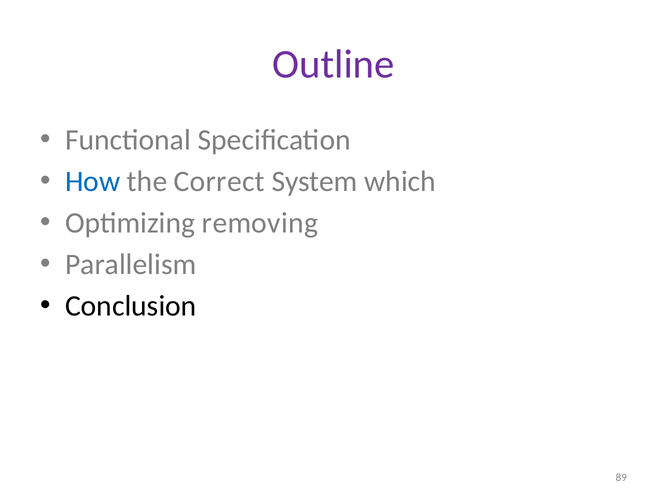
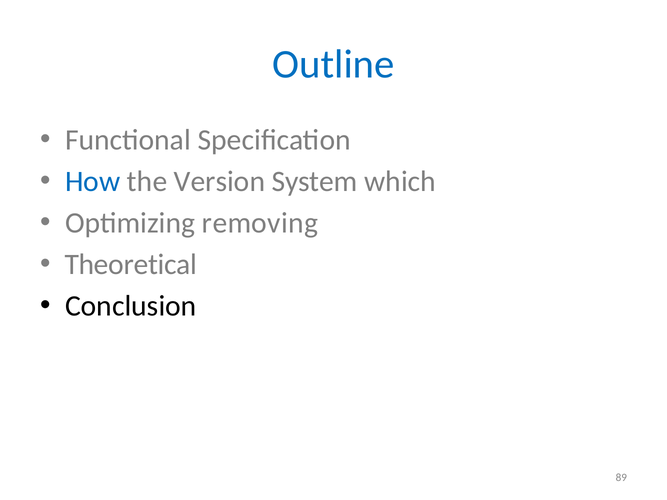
Outline colour: purple -> blue (333, 65)
Correct: Correct -> Version (219, 181)
Parallelism: Parallelism -> Theoretical (131, 264)
